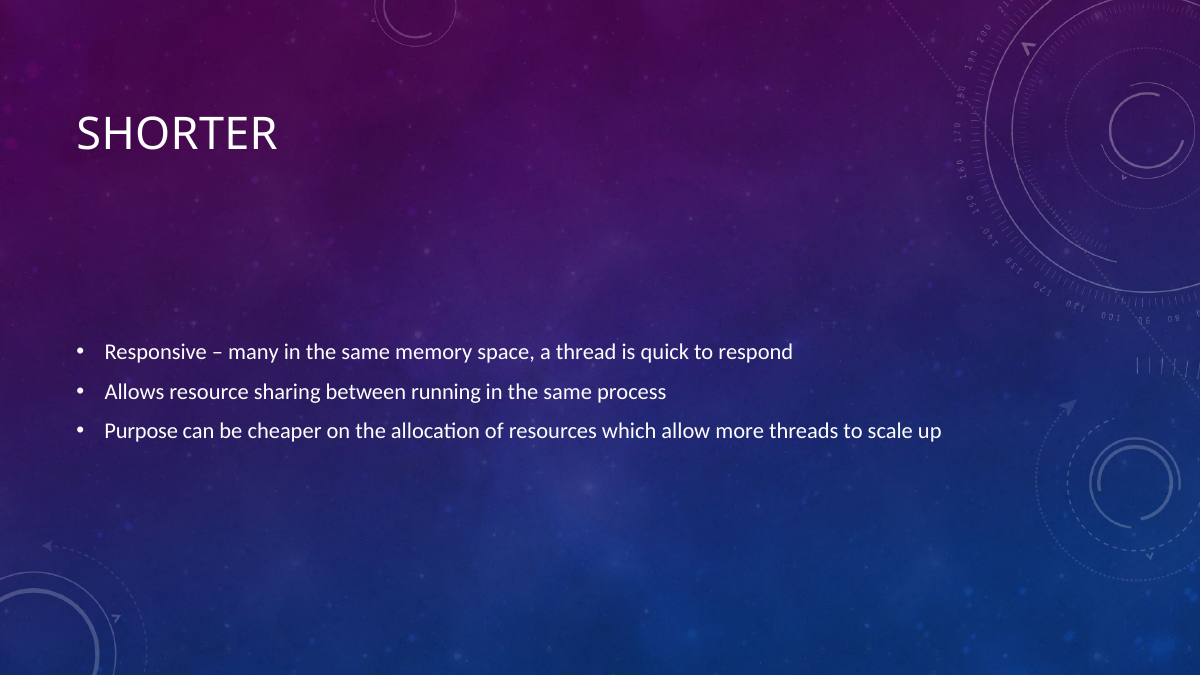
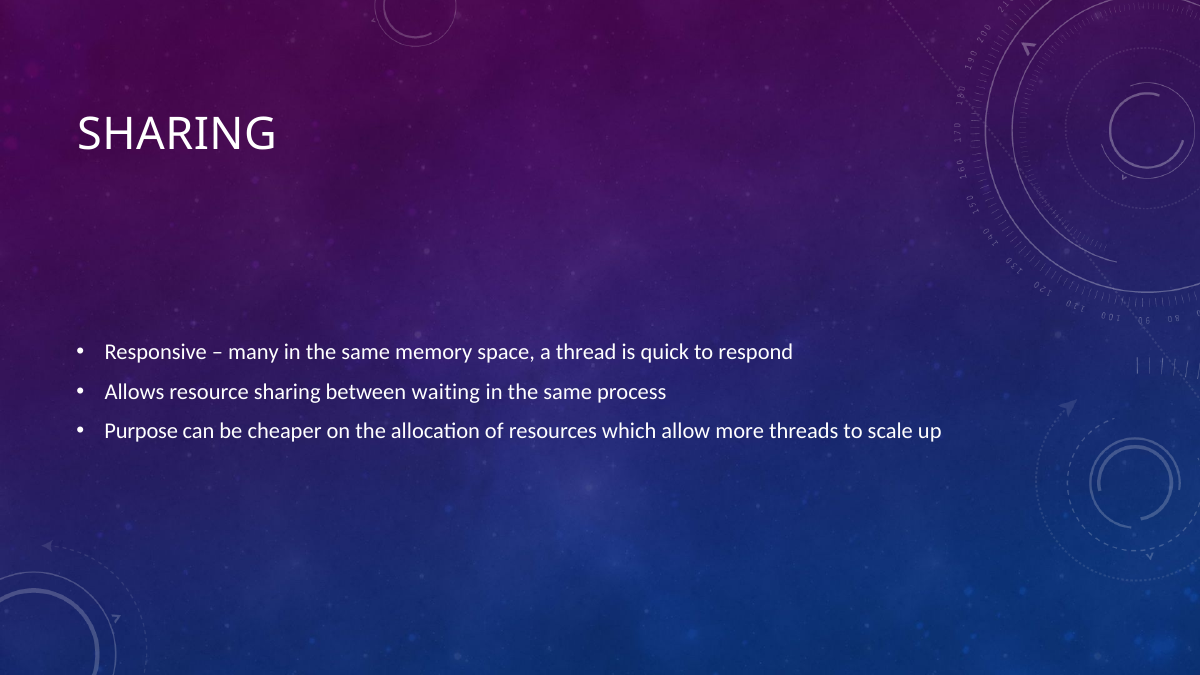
SHORTER: SHORTER -> SHARING (177, 135)
running: running -> waiting (446, 392)
